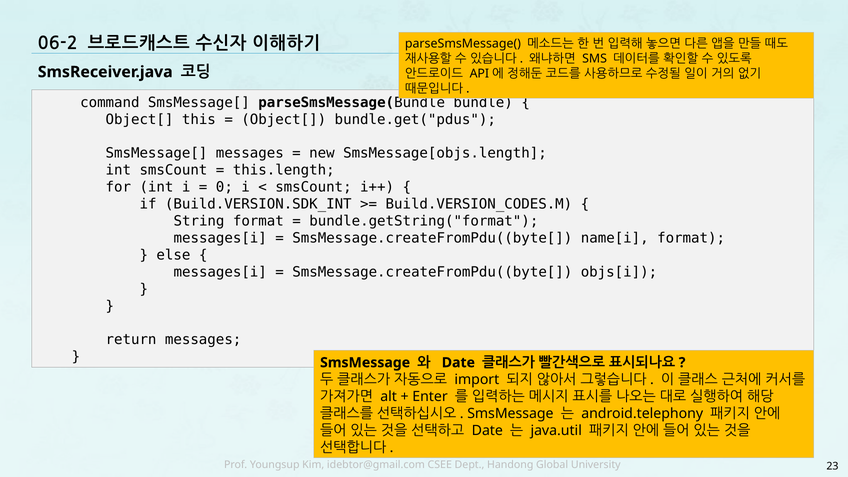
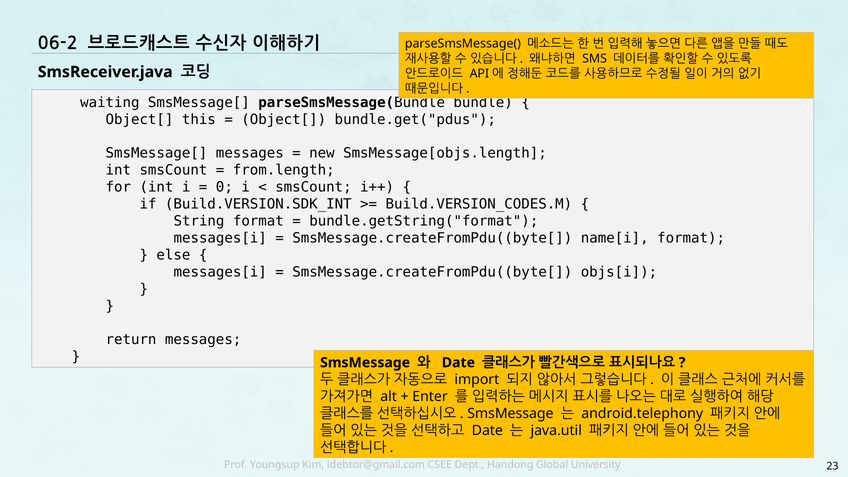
command: command -> waiting (110, 102)
this.length: this.length -> from.length (284, 170)
